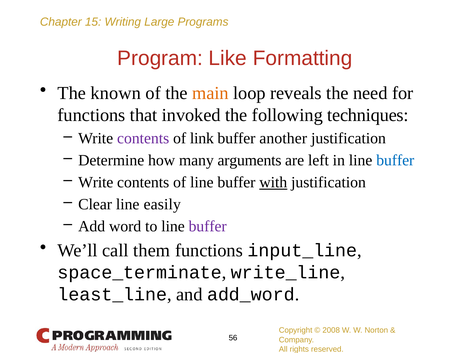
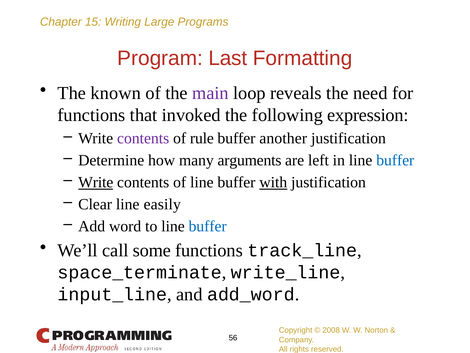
Like: Like -> Last (228, 58)
main colour: orange -> purple (210, 93)
techniques: techniques -> expression (368, 115)
link: link -> rule (202, 138)
Write underline: none -> present (96, 182)
buffer colour: purple -> blue (208, 226)
them: them -> some (152, 250)
input_line: input_line -> track_line (302, 250)
least_line: least_line -> input_line (112, 294)
